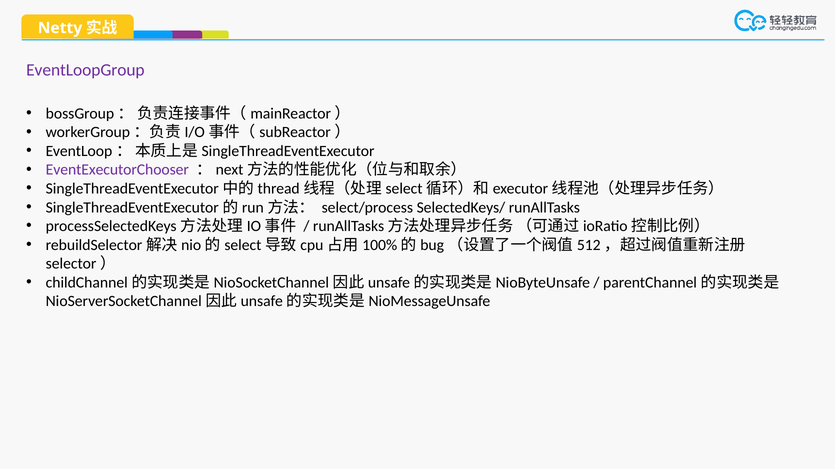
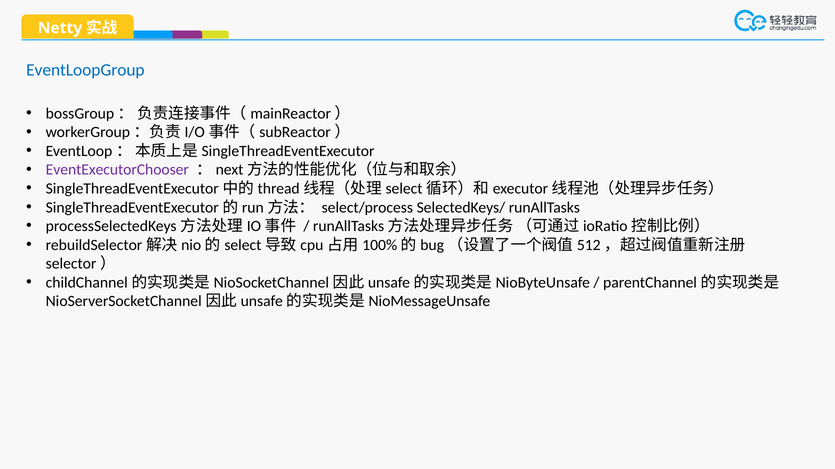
EventLoopGroup colour: purple -> blue (85, 70)
